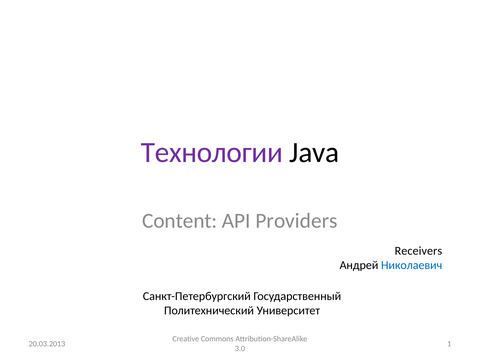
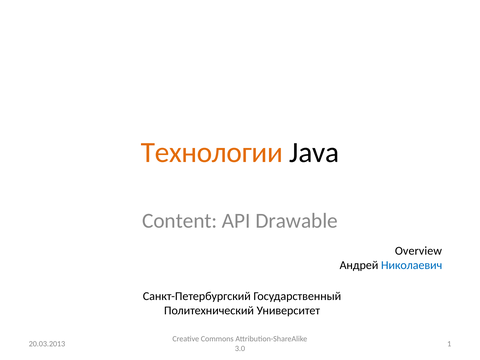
Технологии colour: purple -> orange (212, 152)
Providers: Providers -> Drawable (297, 221)
Receivers: Receivers -> Overview (418, 251)
